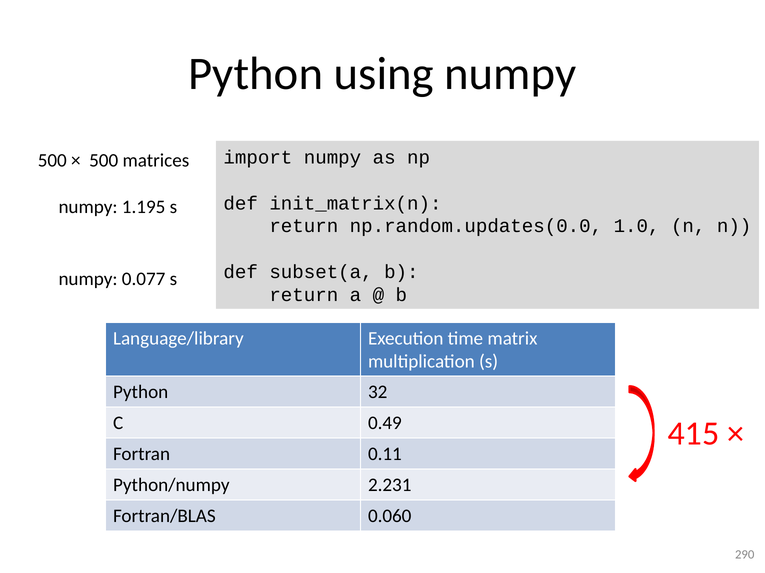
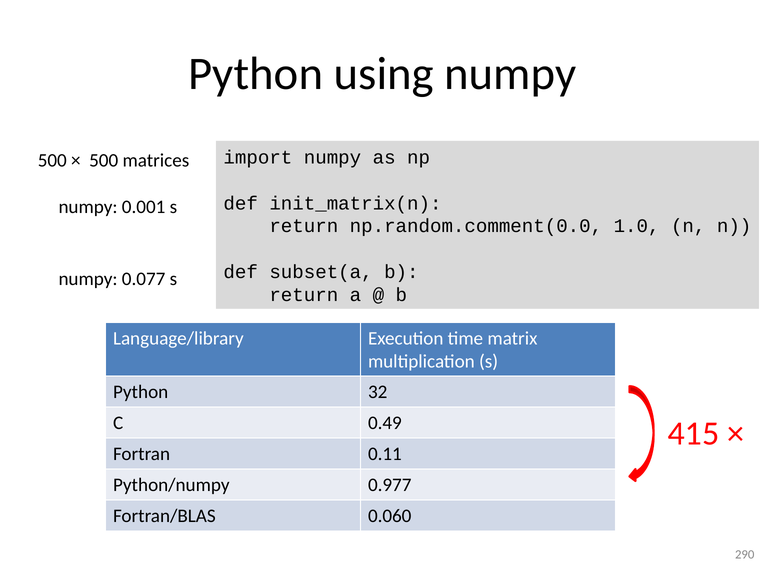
1.195: 1.195 -> 0.001 (144, 207)
np.random.updates(0.0: np.random.updates(0.0 -> np.random.comment(0.0 (476, 226)
2.231: 2.231 -> 0.977 (390, 485)
